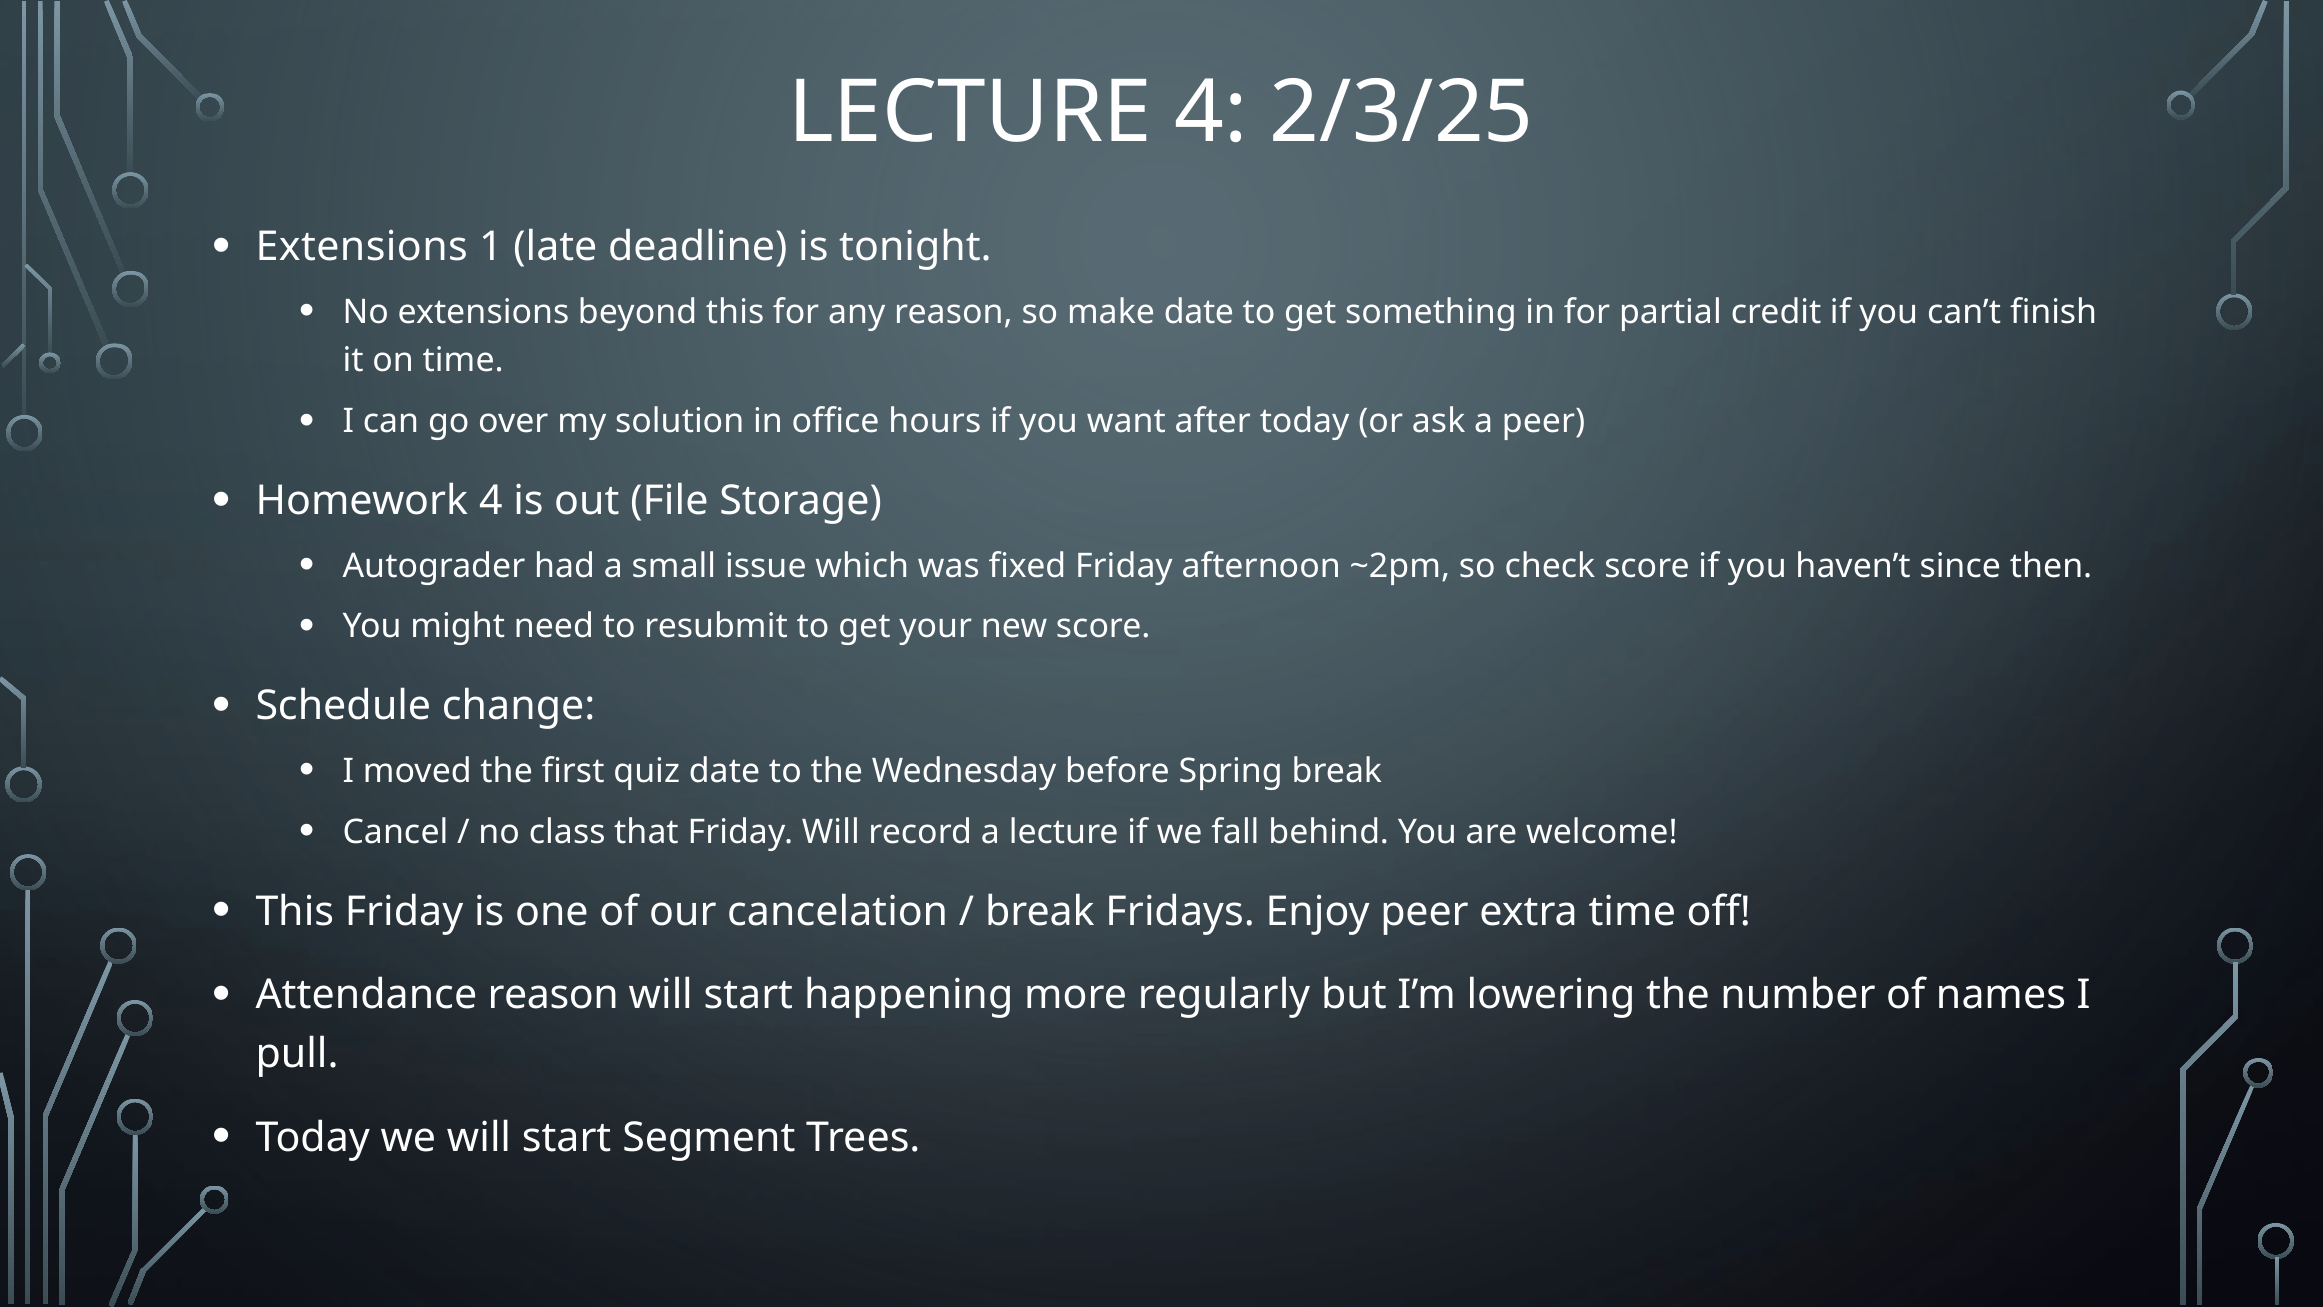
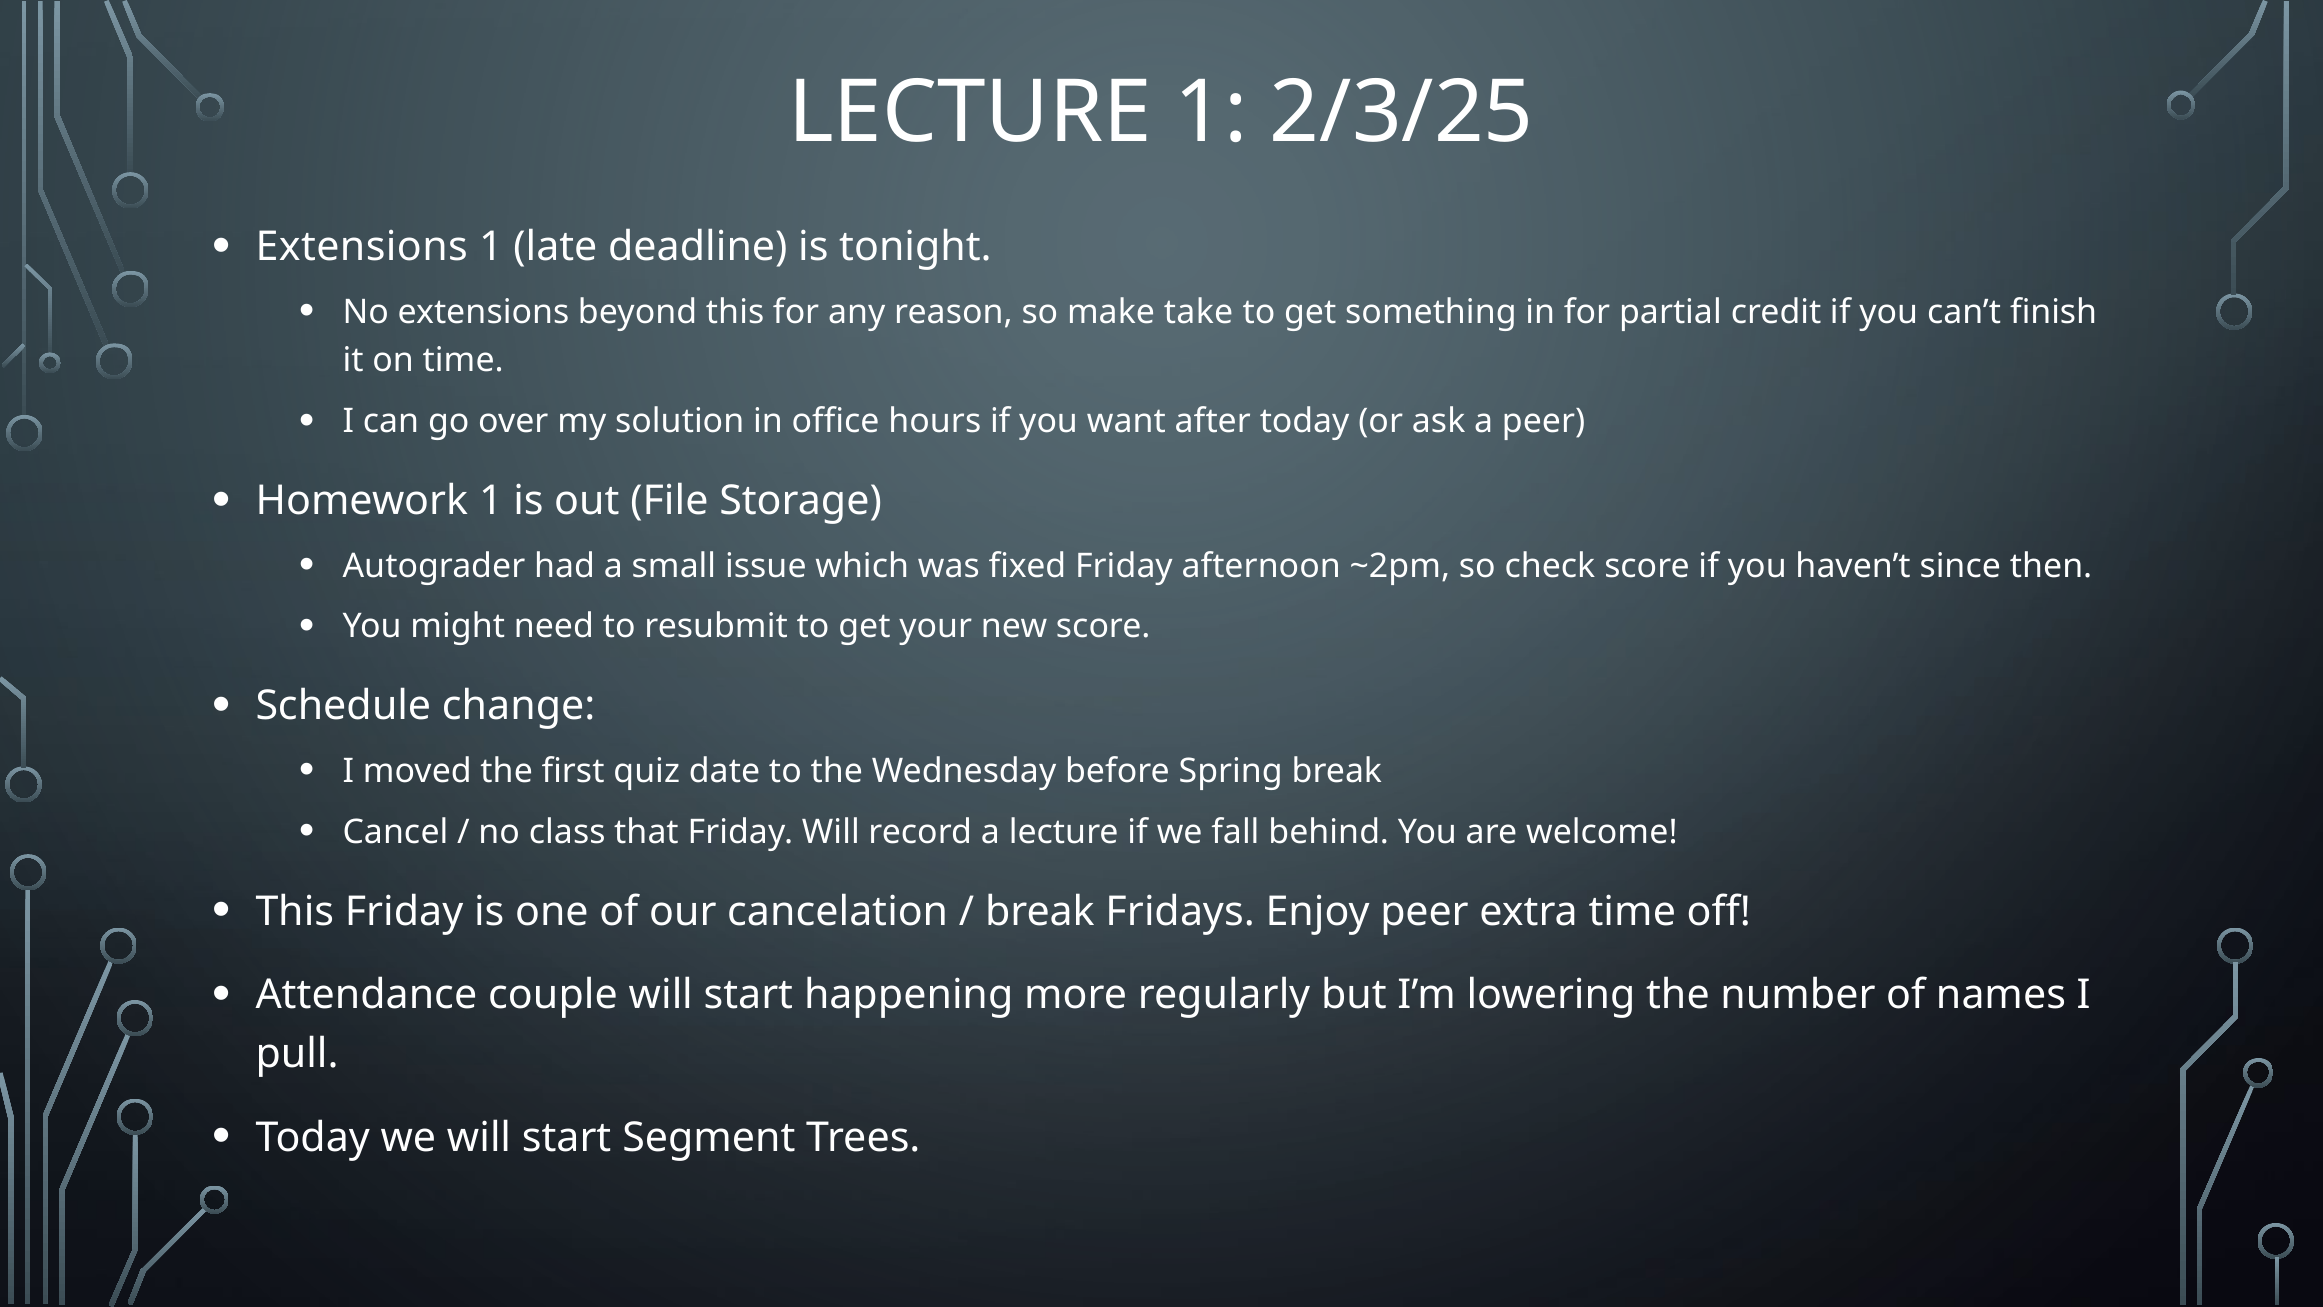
LECTURE 4: 4 -> 1 (1211, 113)
make date: date -> take (1199, 312)
Homework 4: 4 -> 1 (491, 501)
Attendance reason: reason -> couple (553, 995)
